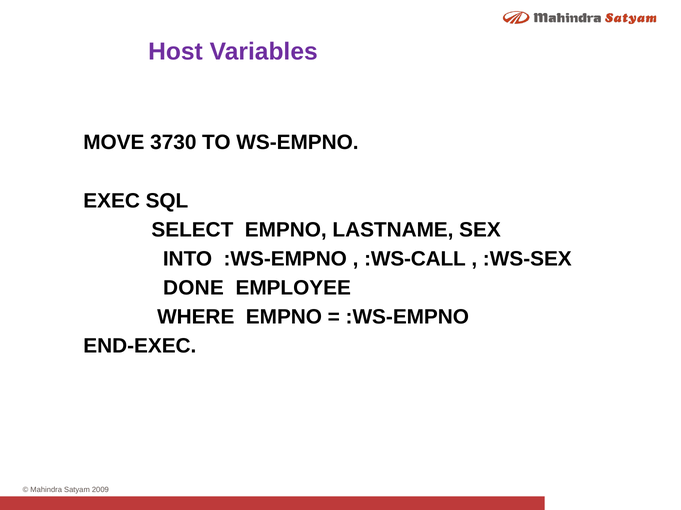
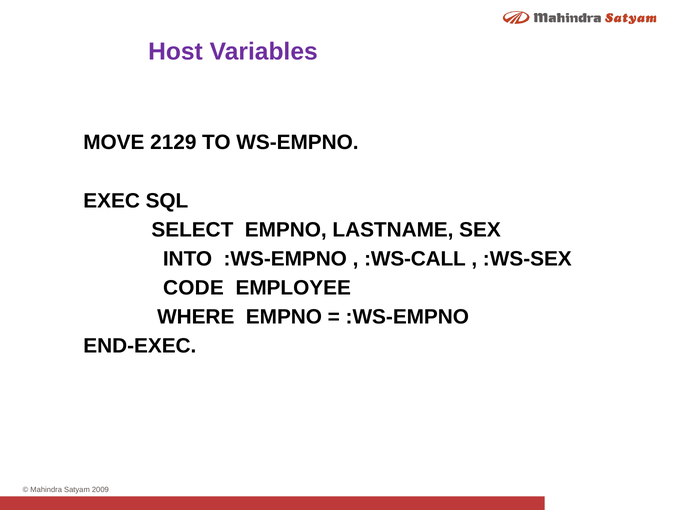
3730: 3730 -> 2129 (173, 143)
DONE: DONE -> CODE (193, 288)
